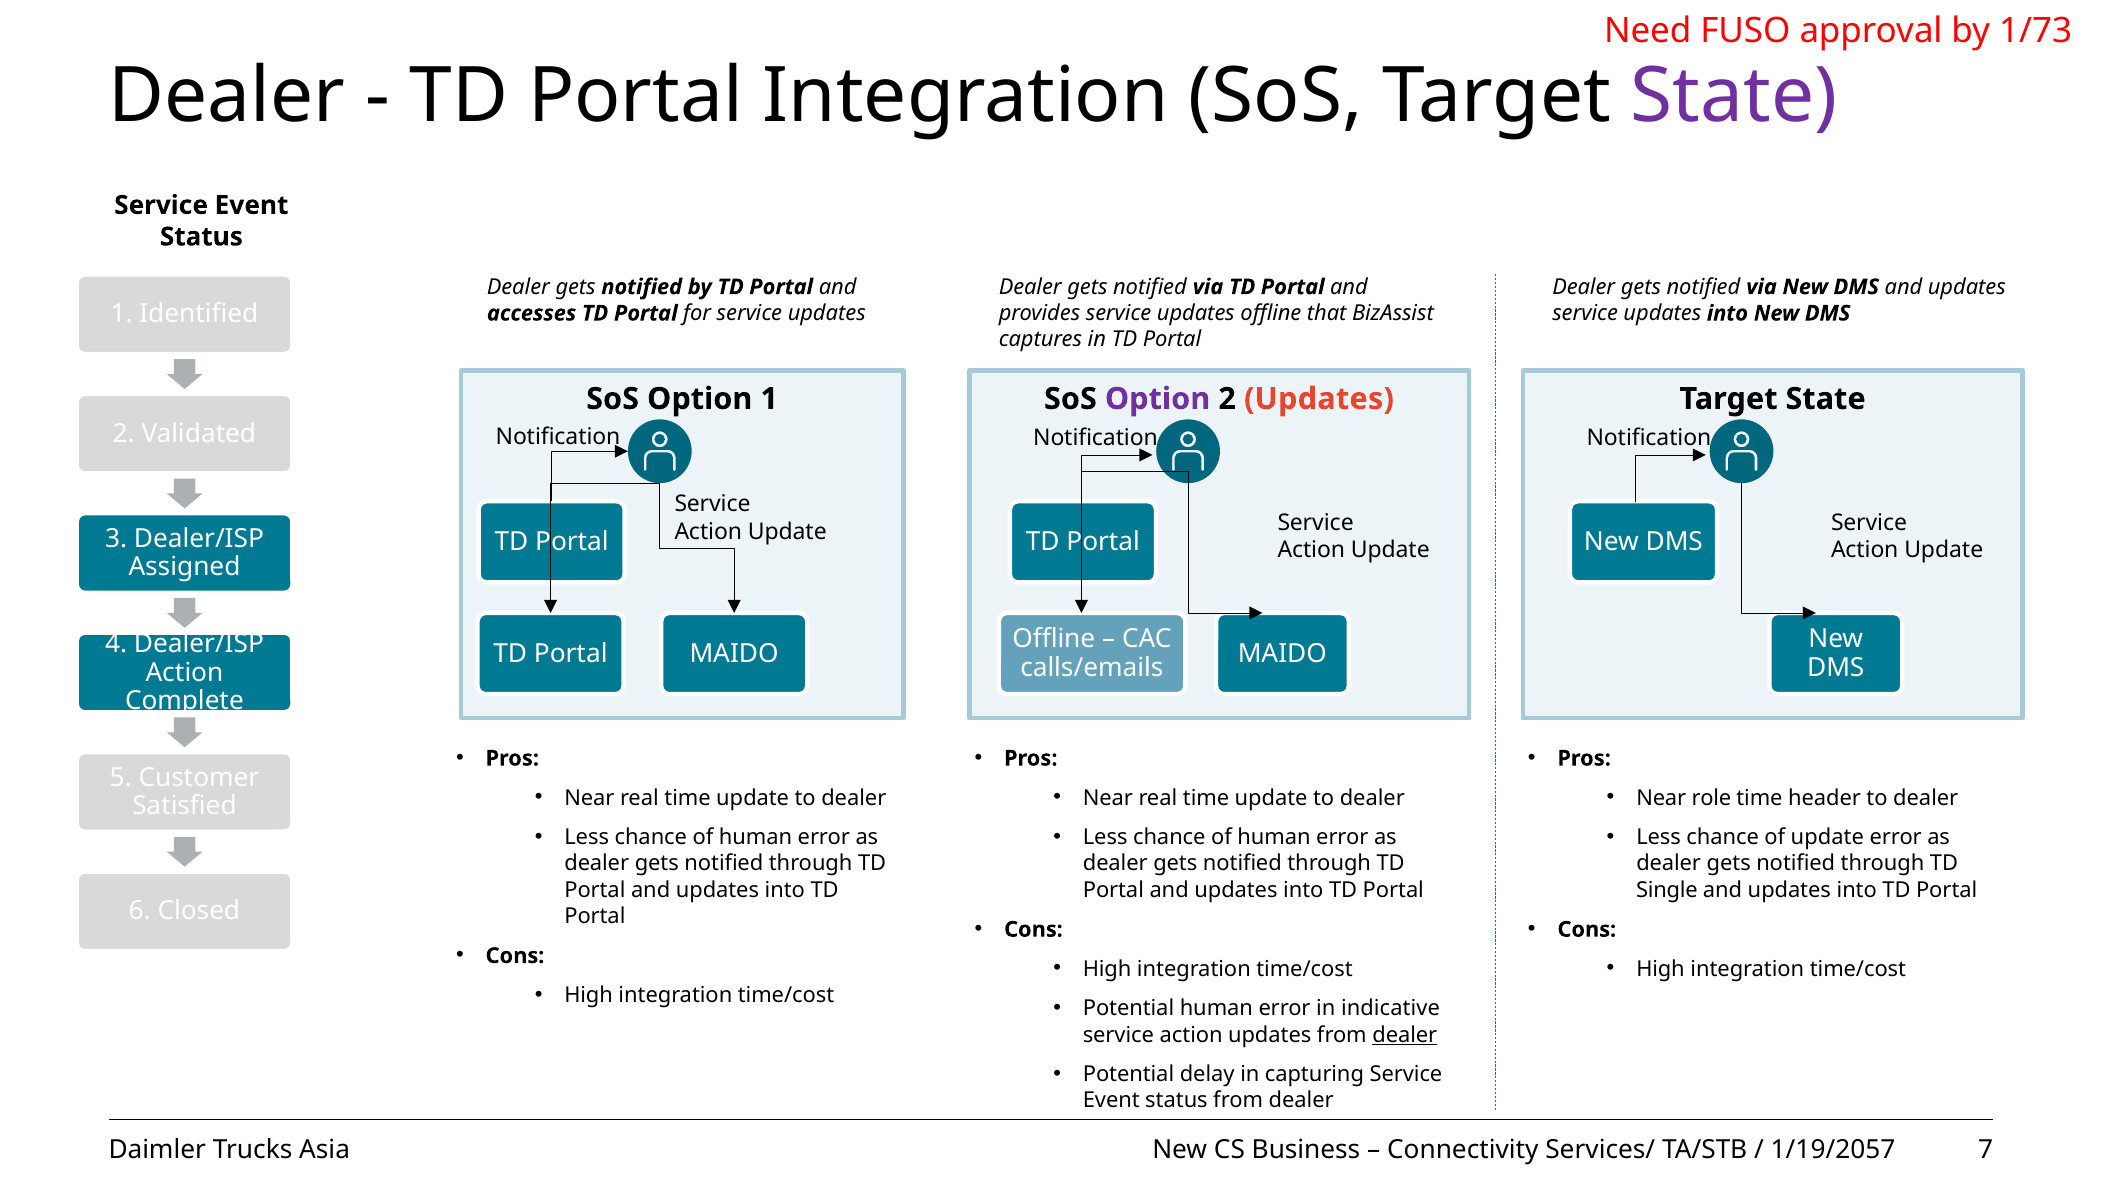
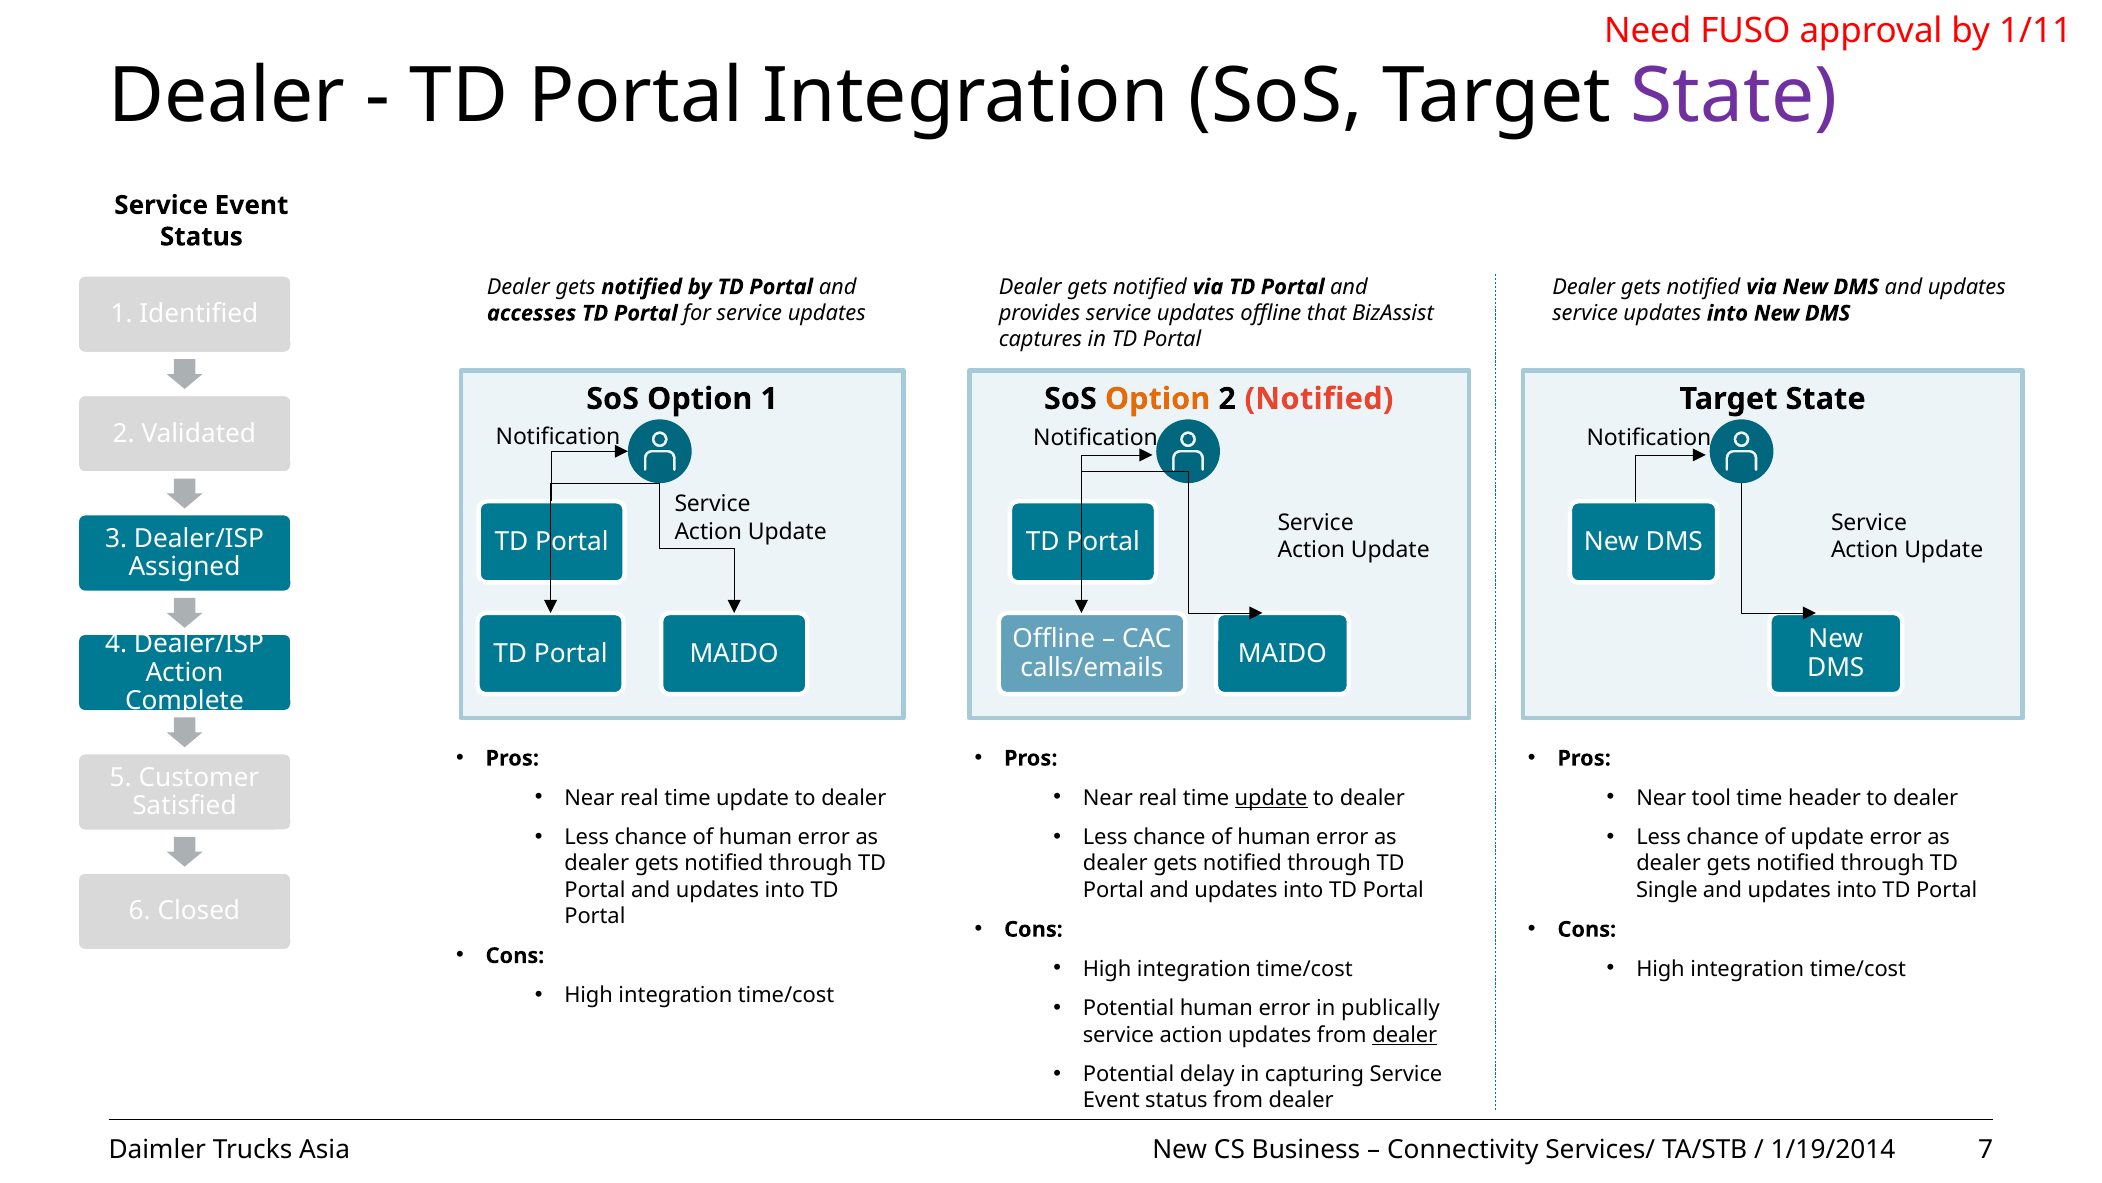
1/73: 1/73 -> 1/11 (2036, 31)
Option colour: purple -> orange (1158, 399)
2 Updates: Updates -> Notified (1319, 399)
update underline: none -> present (1271, 797)
role: role -> tool (1711, 797)
indicative: indicative -> publically (1390, 1008)
1/19/2057: 1/19/2057 -> 1/19/2014 (1833, 1149)
